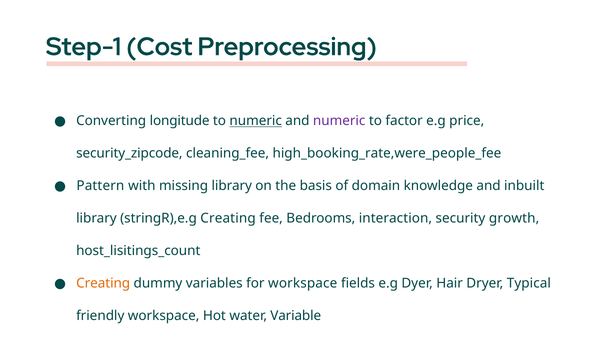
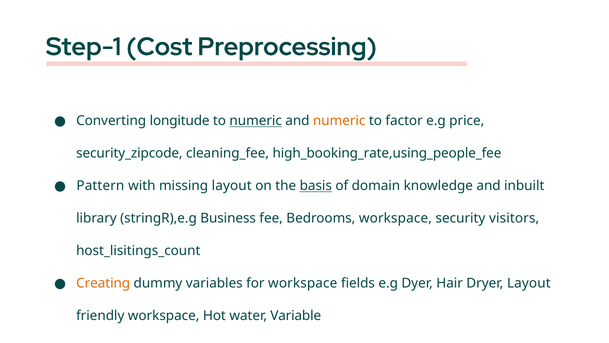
numeric colour: purple -> orange (339, 121)
high_booking_rate,were_people_fee: high_booking_rate,were_people_fee -> high_booking_rate,using_people_fee (387, 153)
missing library: library -> layout (232, 186)
basis underline: none -> present (316, 186)
stringR),e.g Creating: Creating -> Business (228, 218)
Bedrooms interaction: interaction -> workspace (395, 218)
growth: growth -> visitors (514, 218)
Dryer Typical: Typical -> Layout (529, 283)
